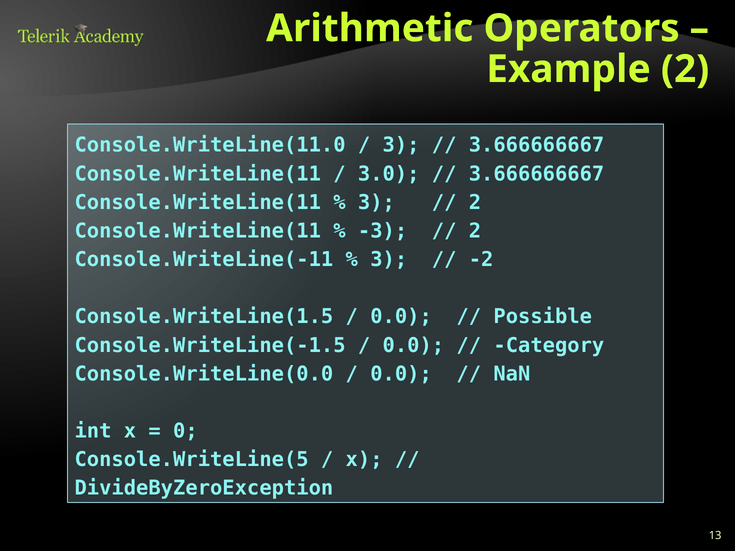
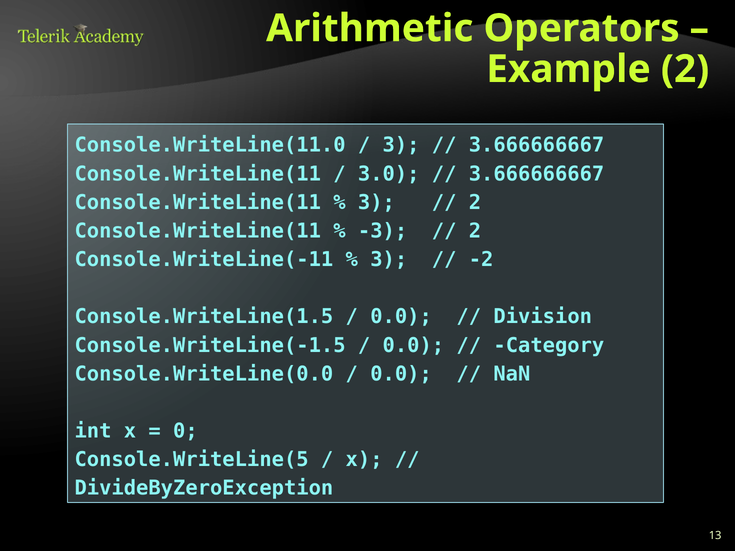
Possible: Possible -> Division (543, 317)
